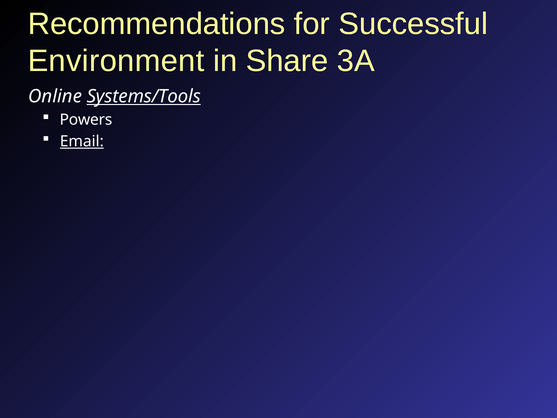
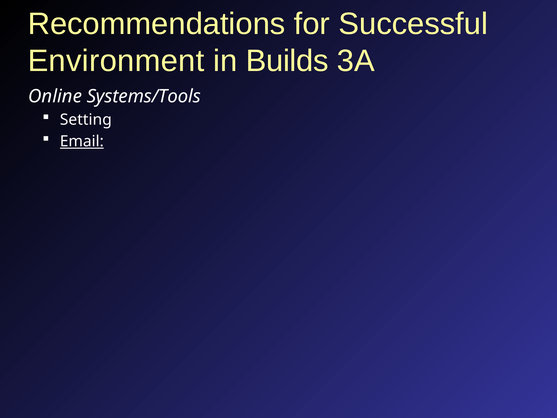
Share: Share -> Builds (287, 61)
Systems/Tools underline: present -> none (144, 96)
Powers: Powers -> Setting (86, 120)
